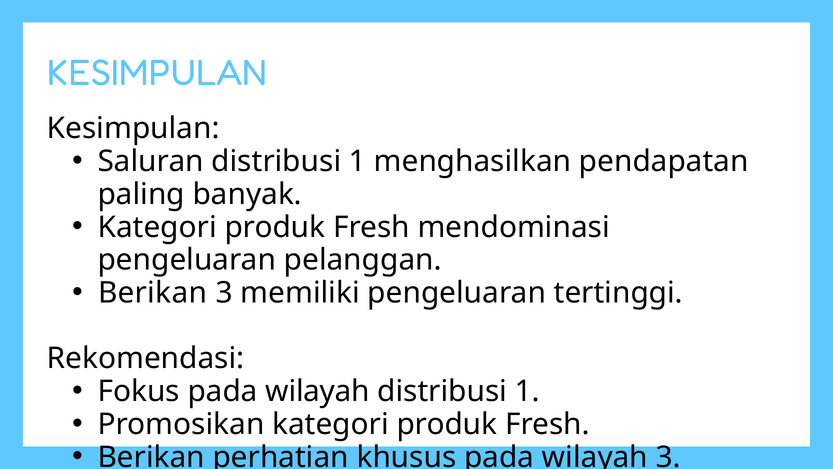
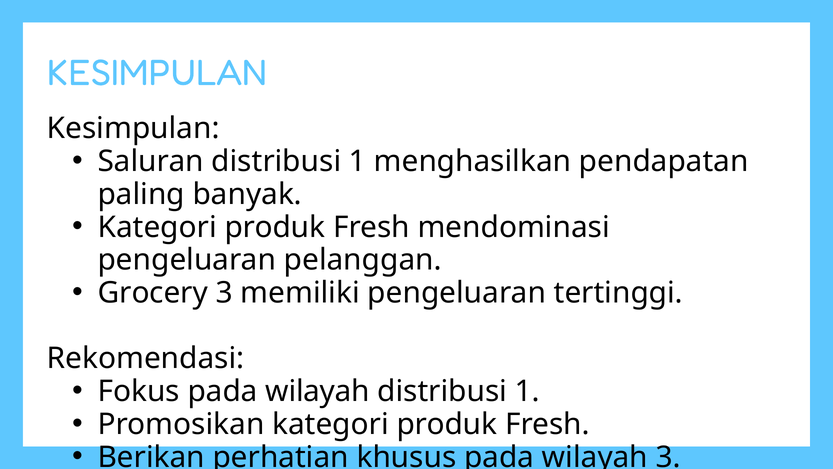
Berikan: Berikan -> Grocery (153, 293)
